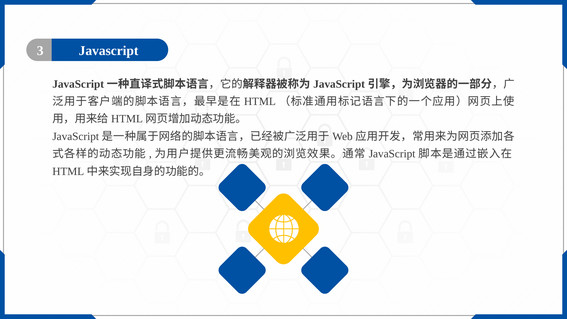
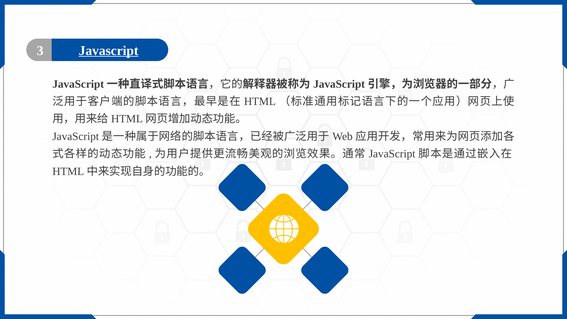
Javascript underline: none -> present (109, 51)
